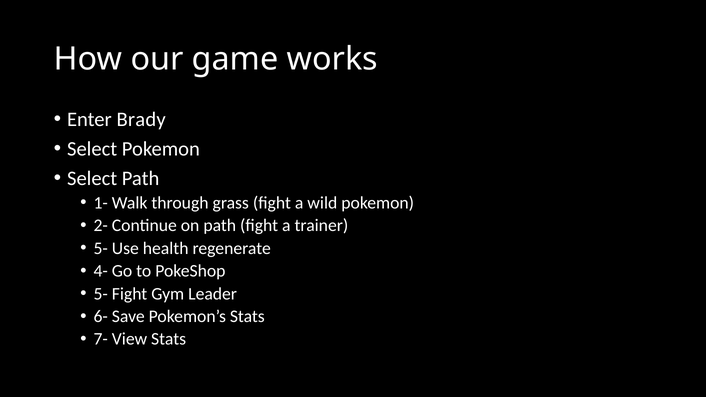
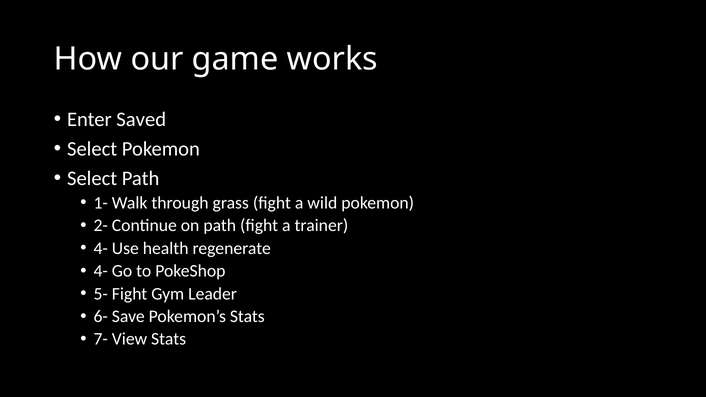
Brady: Brady -> Saved (141, 119)
5-: 5- -> 4- (101, 248)
